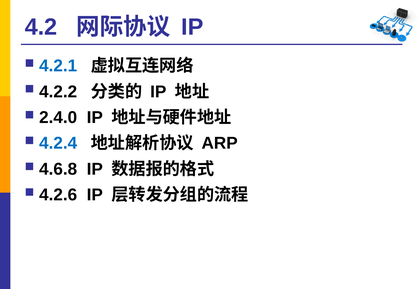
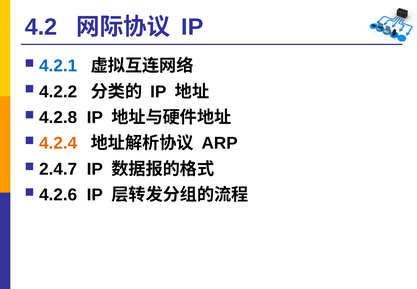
2.4.0: 2.4.0 -> 4.2.8 (58, 117)
4.2.4 colour: blue -> orange (58, 143)
4.6.8: 4.6.8 -> 2.4.7 (58, 169)
